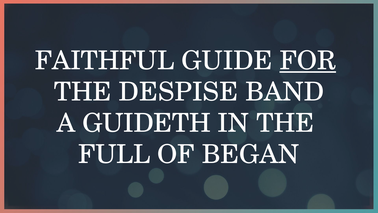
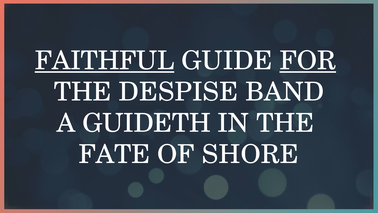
FAITHFUL underline: none -> present (105, 61)
FULL: FULL -> FATE (114, 154)
BEGAN: BEGAN -> SHORE (250, 154)
